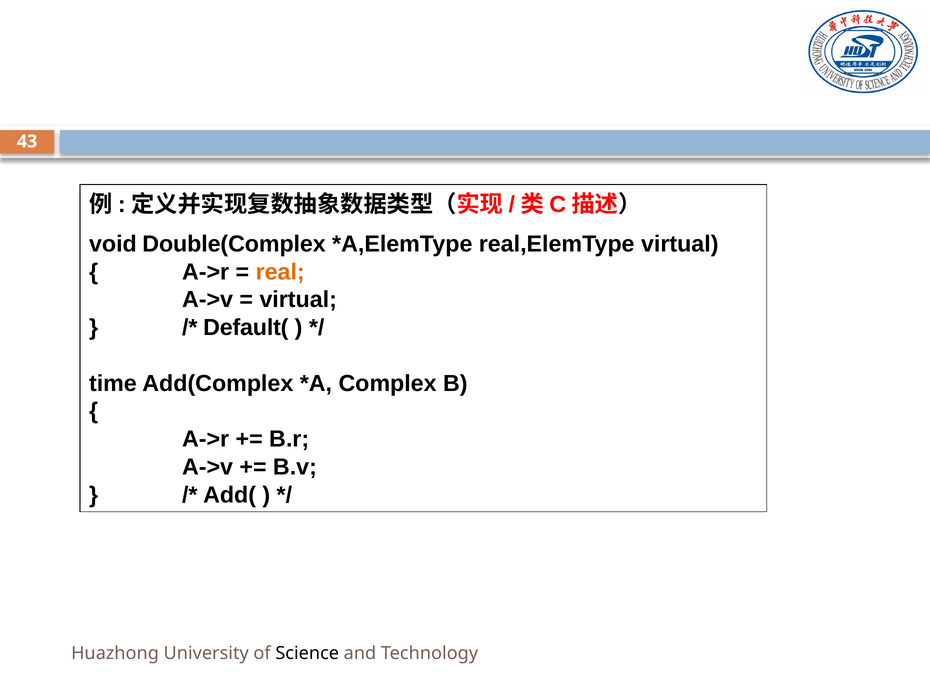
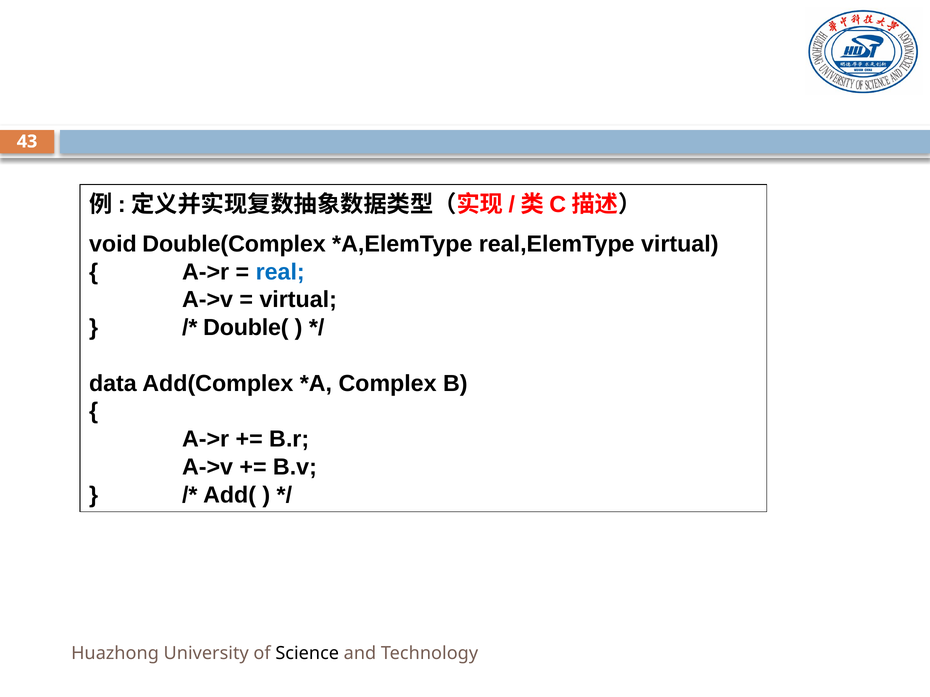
real colour: orange -> blue (280, 272)
Default(: Default( -> Double( (246, 328)
time: time -> data (113, 384)
